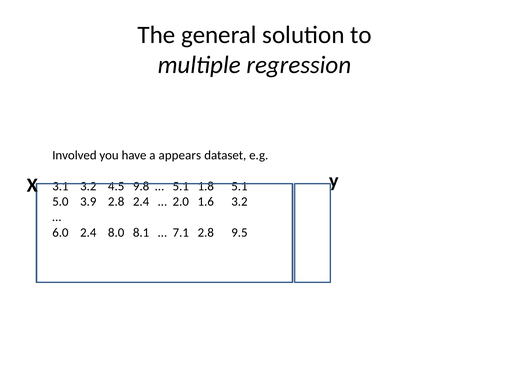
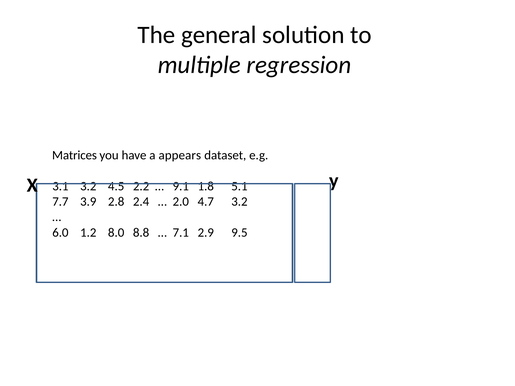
Involved: Involved -> Matrices (74, 155)
9.8: 9.8 -> 2.2 (141, 186)
5.1: 5.1 -> 9.1 (181, 186)
5.0: 5.0 -> 7.7 (60, 202)
1.6: 1.6 -> 4.7 (206, 202)
6.0 2.4: 2.4 -> 1.2 (88, 233)
8.1: 8.1 -> 8.8 (141, 233)
7.1 2.8: 2.8 -> 2.9 (206, 233)
